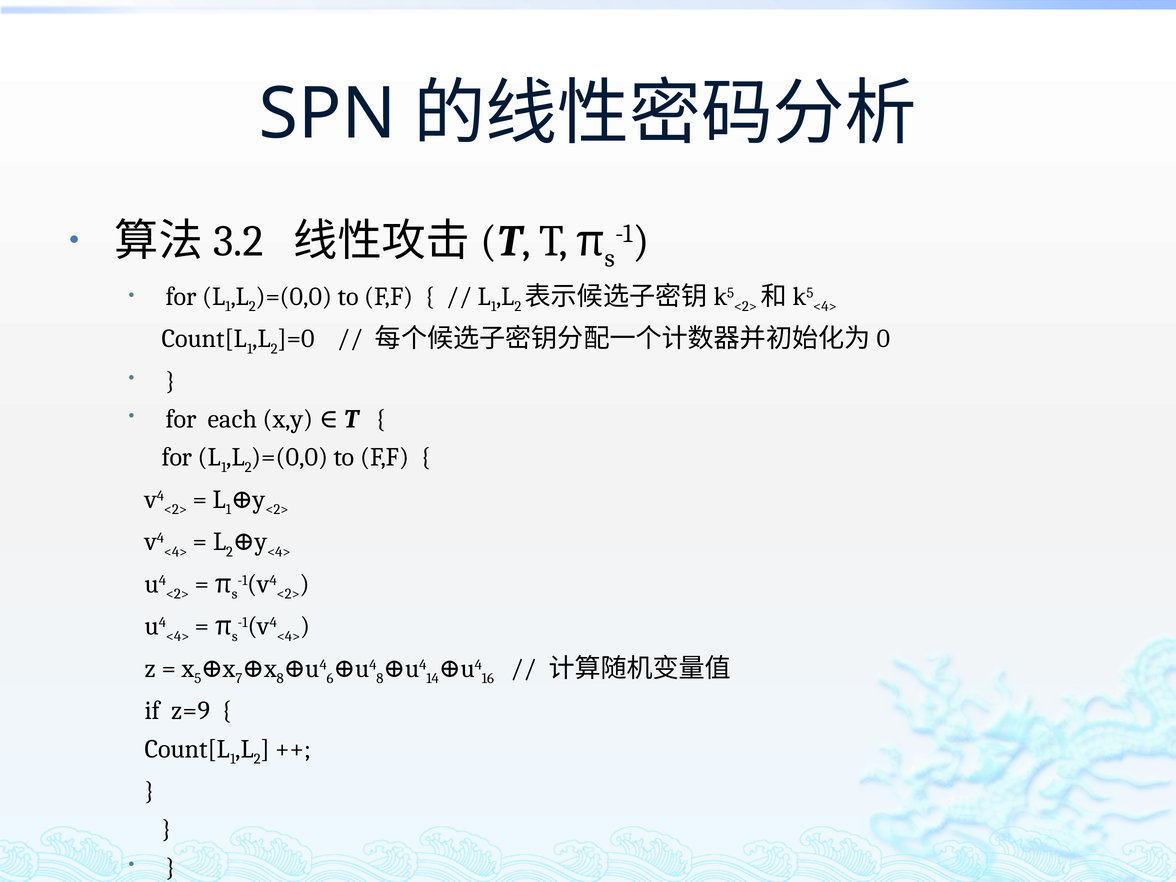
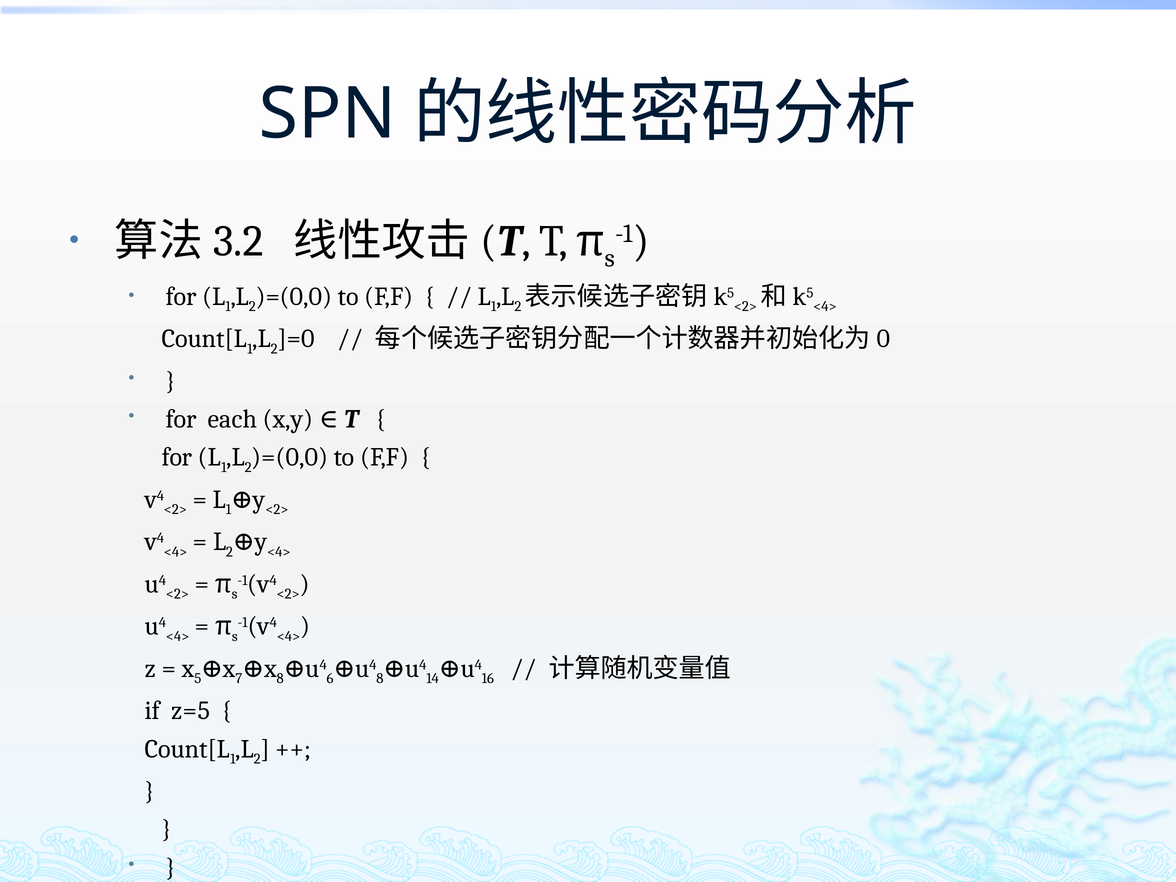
z=9: z=9 -> z=5 (191, 711)
